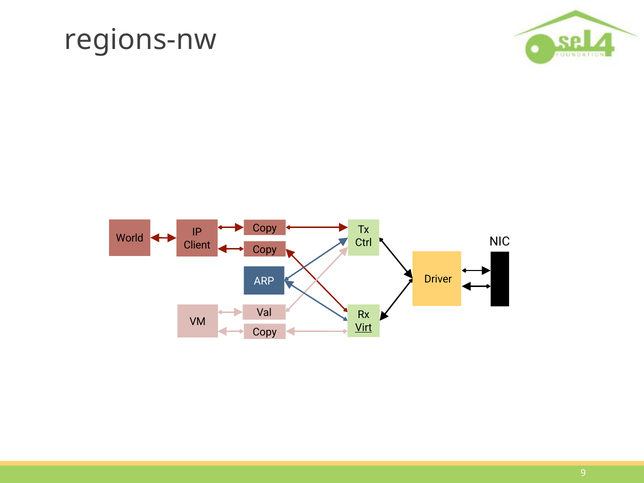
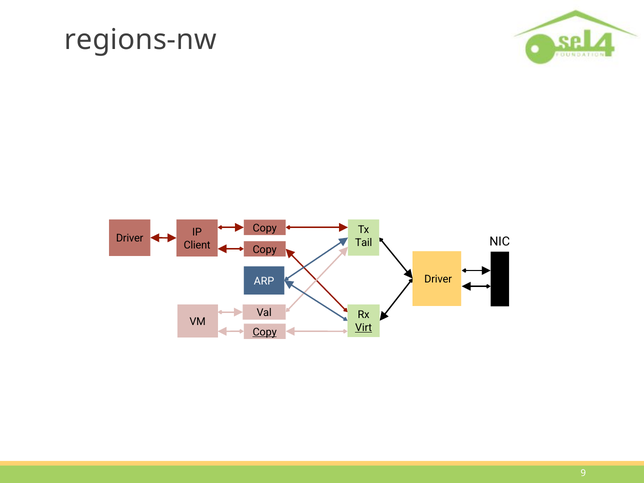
World: World -> Driver (130, 238)
Ctrl: Ctrl -> Tail (364, 243)
Copy underline: none -> present (265, 332)
